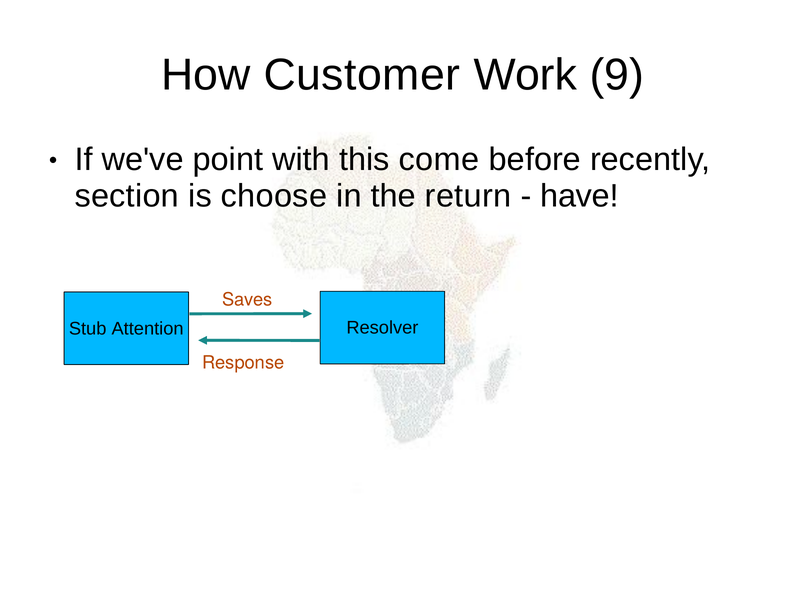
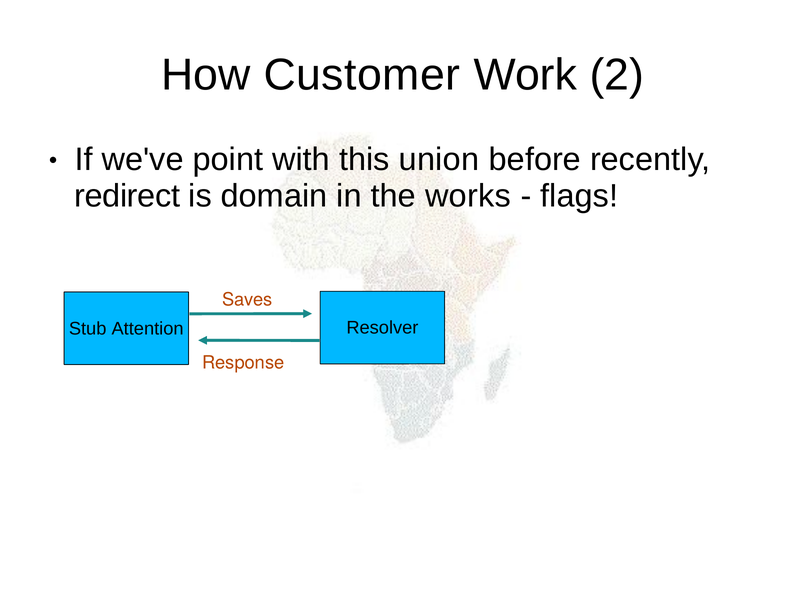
9: 9 -> 2 (617, 75)
come: come -> union (439, 160)
section: section -> redirect (127, 196)
choose: choose -> domain (274, 196)
return: return -> works (468, 196)
have: have -> flags (579, 196)
